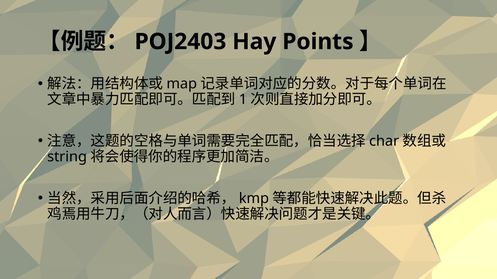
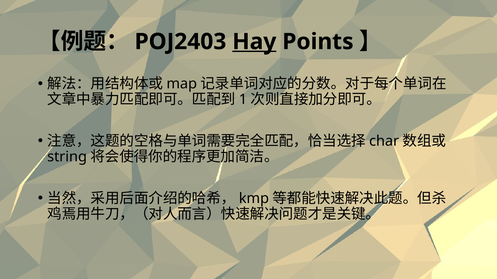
Hay underline: none -> present (254, 42)
